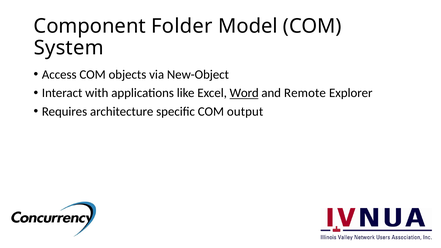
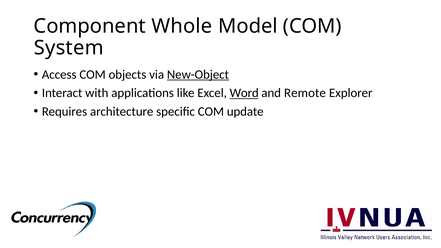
Folder: Folder -> Whole (182, 26)
New-Object underline: none -> present (198, 75)
output: output -> update (245, 112)
